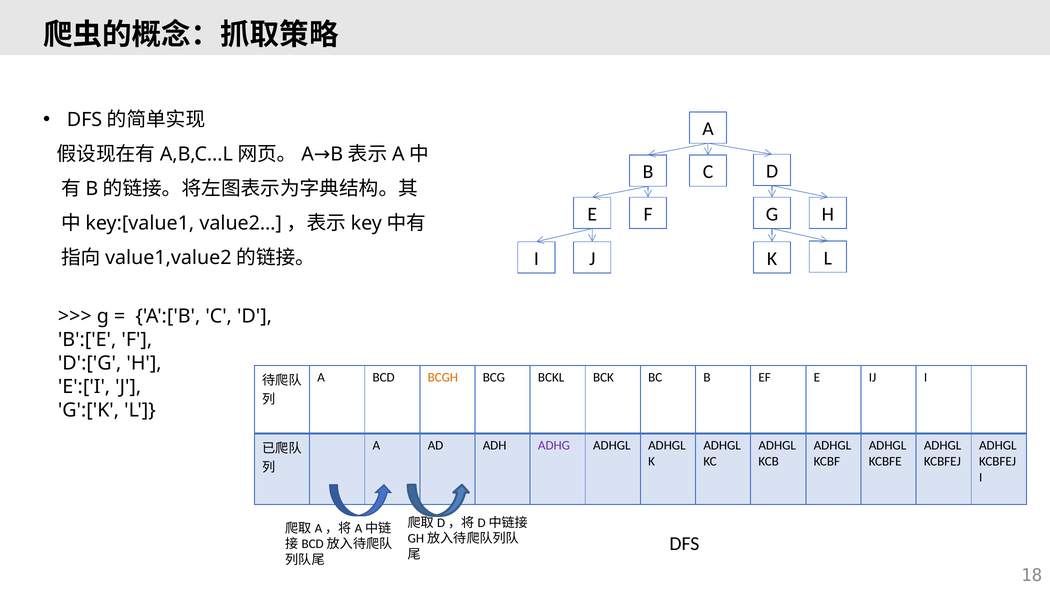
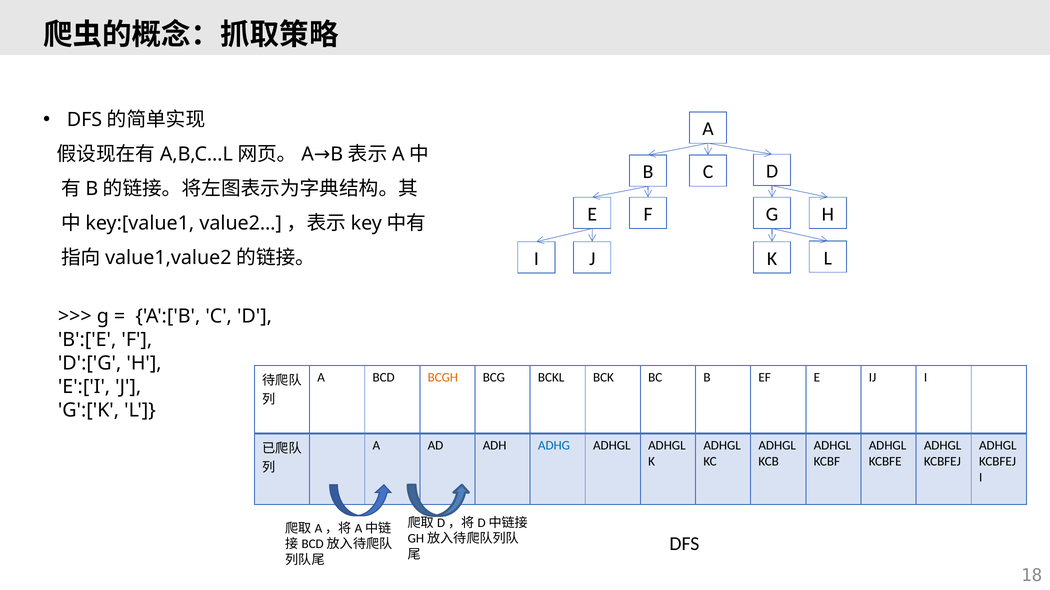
ADHG colour: purple -> blue (554, 446)
